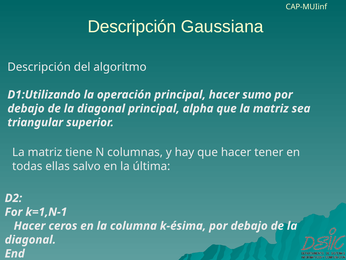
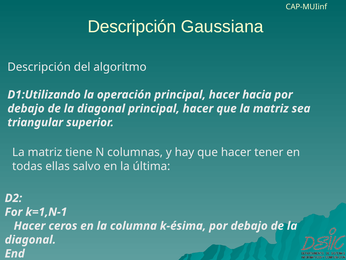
sumo: sumo -> hacia (257, 95)
diagonal principal alpha: alpha -> hacer (198, 108)
